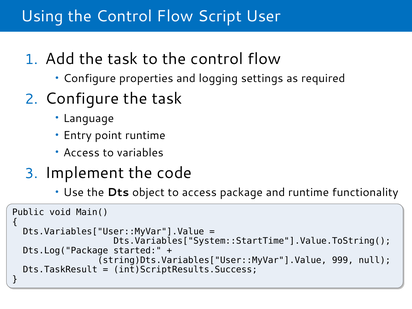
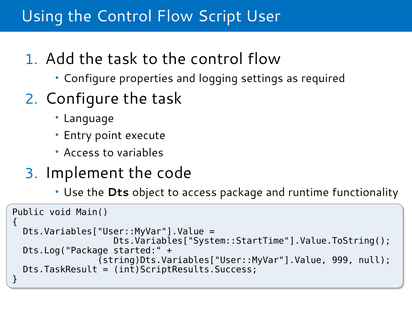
point runtime: runtime -> execute (145, 135)
